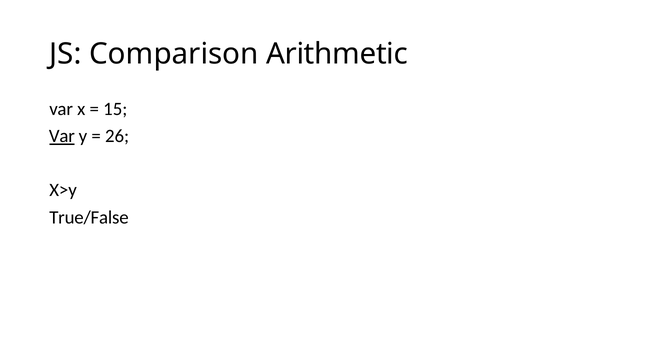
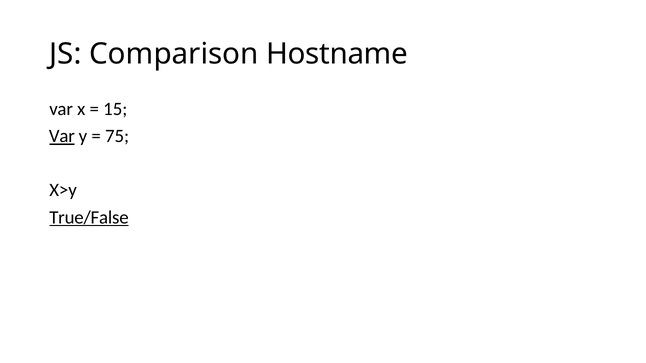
Arithmetic: Arithmetic -> Hostname (337, 54)
26: 26 -> 75 (117, 136)
True/False underline: none -> present (89, 218)
